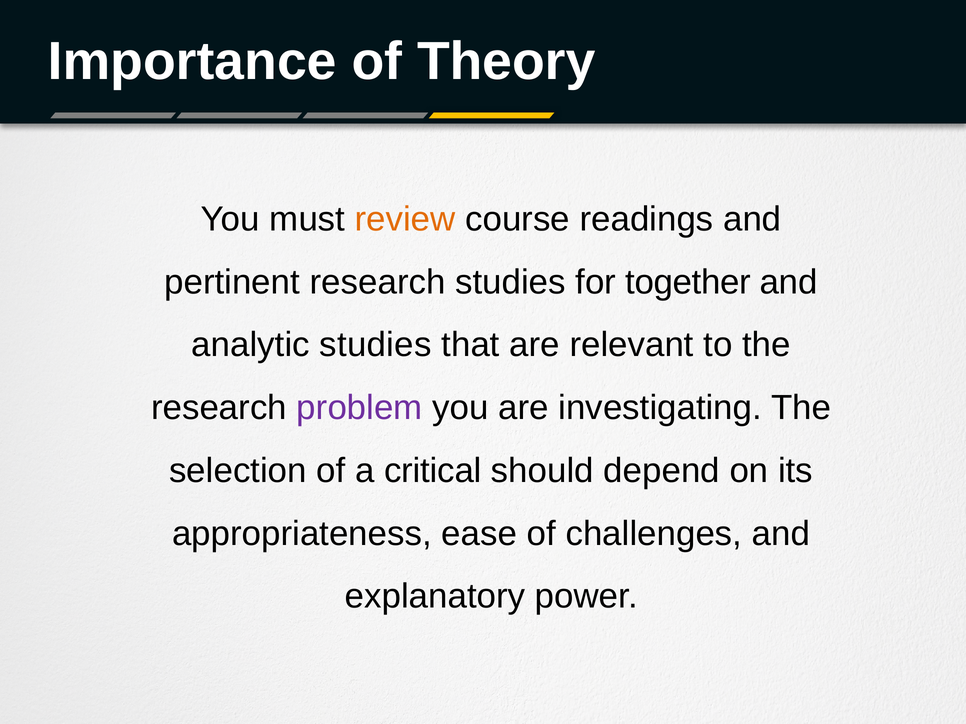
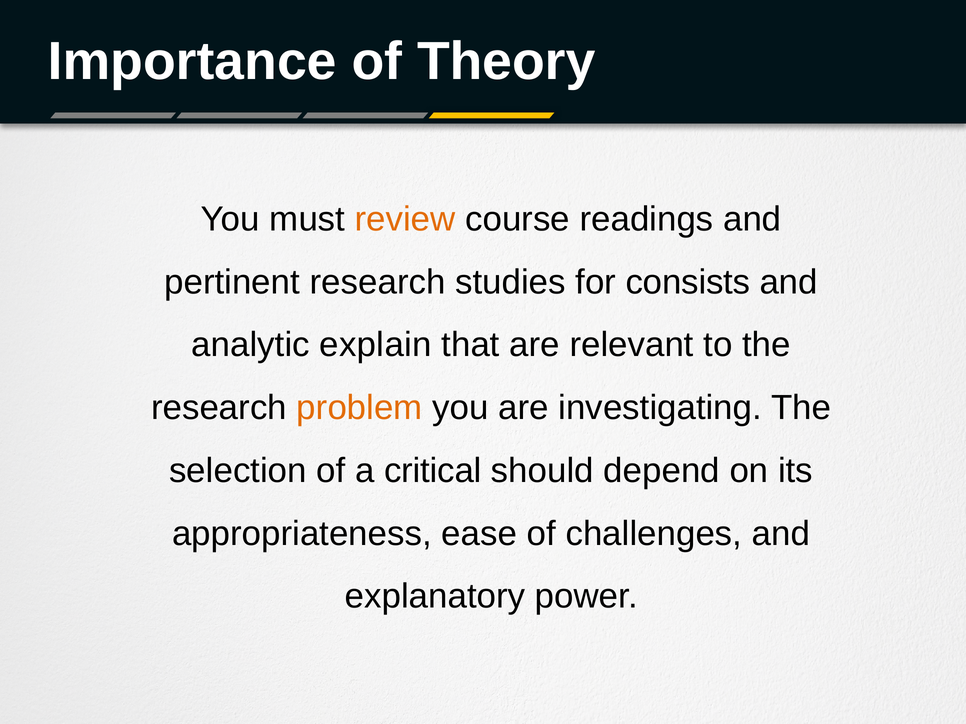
together: together -> consists (688, 282)
analytic studies: studies -> explain (376, 345)
problem colour: purple -> orange (360, 408)
